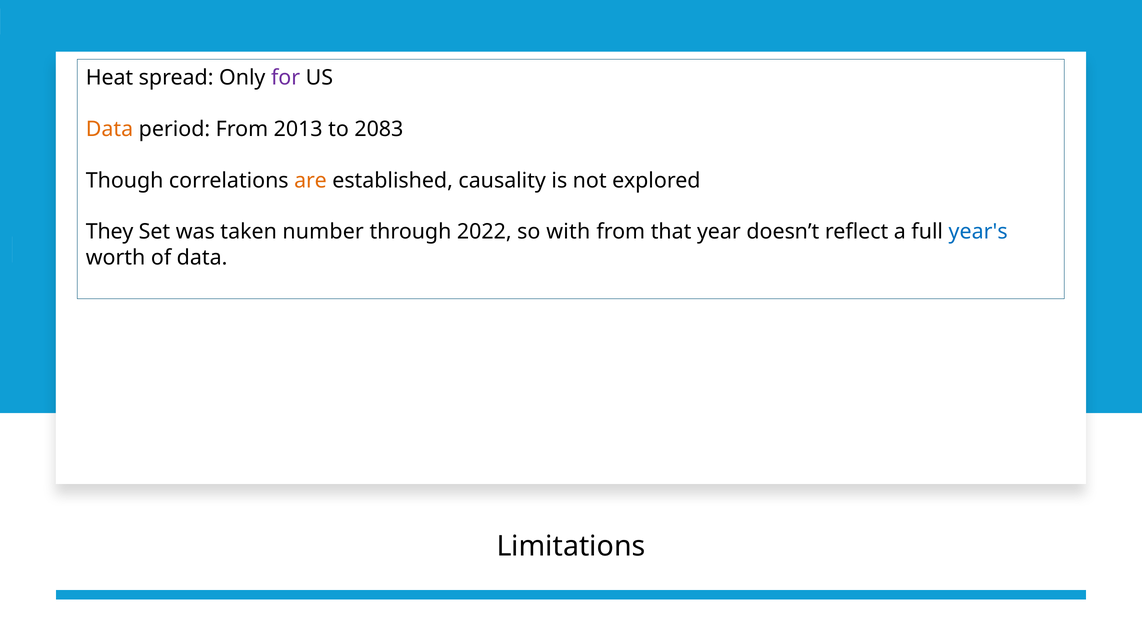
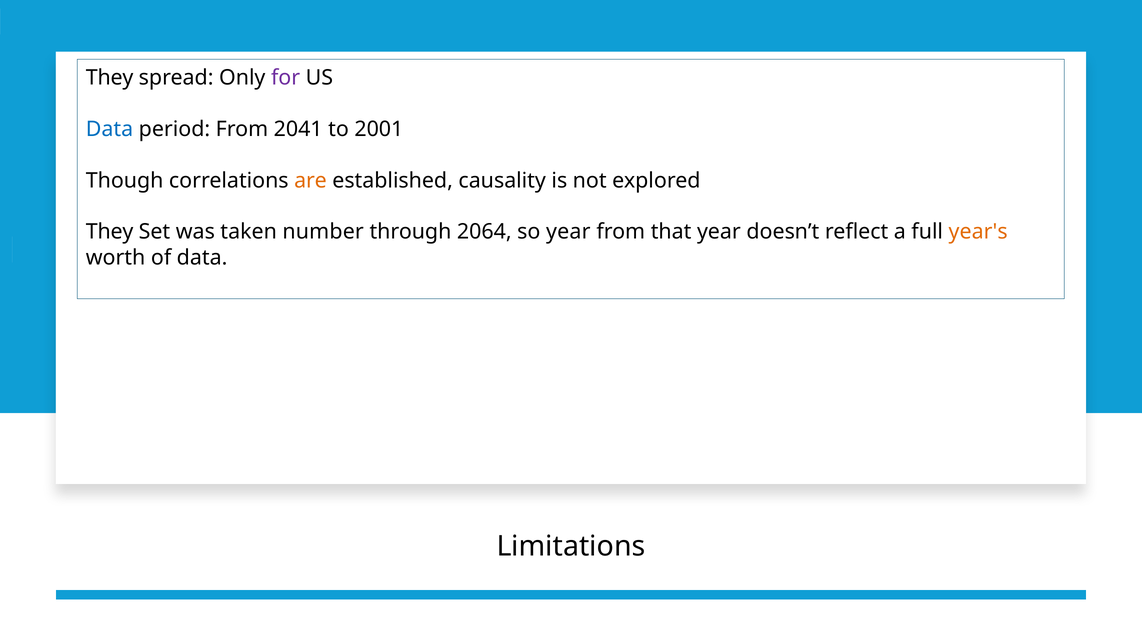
Heat: Heat -> They (110, 78)
Data colour: orange -> blue (109, 129)
2013: 2013 -> 2041 (298, 129)
2083: 2083 -> 2001 (379, 129)
2022: 2022 -> 2064 (484, 232)
so with: with -> year (568, 232)
year's colour: blue -> orange (978, 232)
